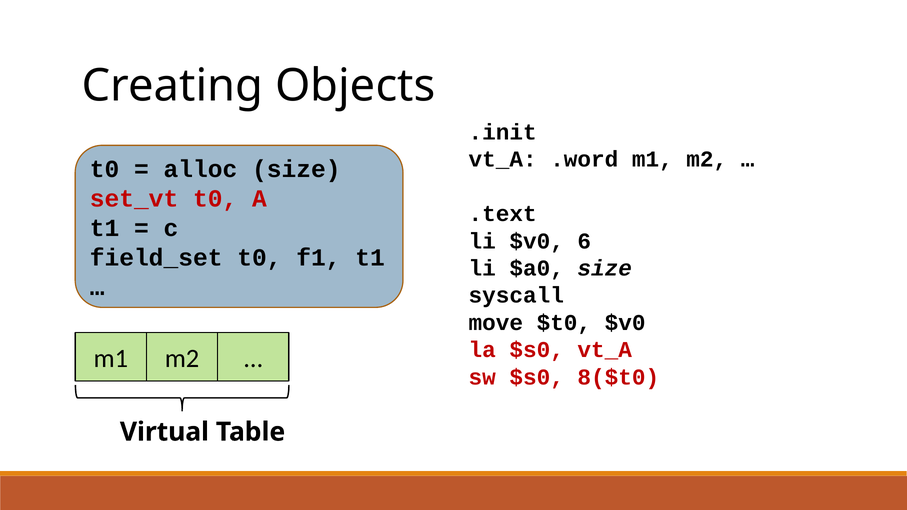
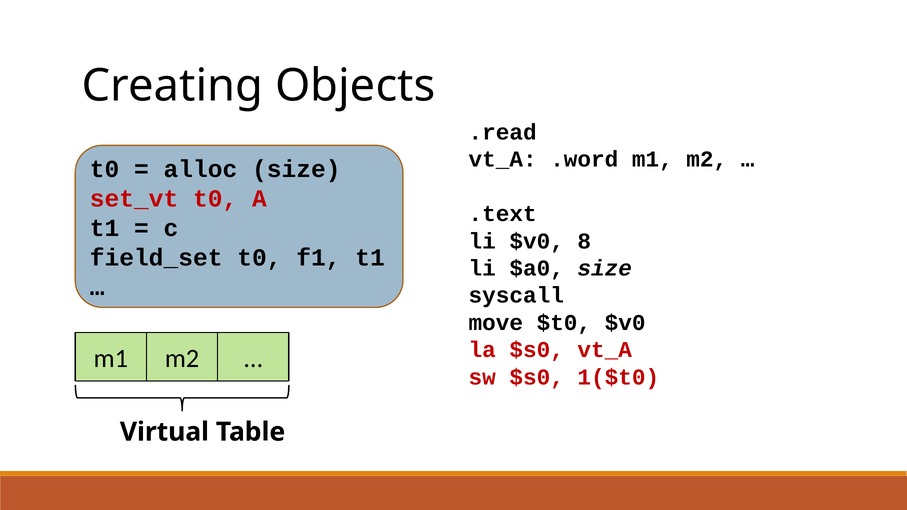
.init: .init -> .read (503, 132)
6: 6 -> 8 (584, 241)
8($t0: 8($t0 -> 1($t0 (618, 377)
